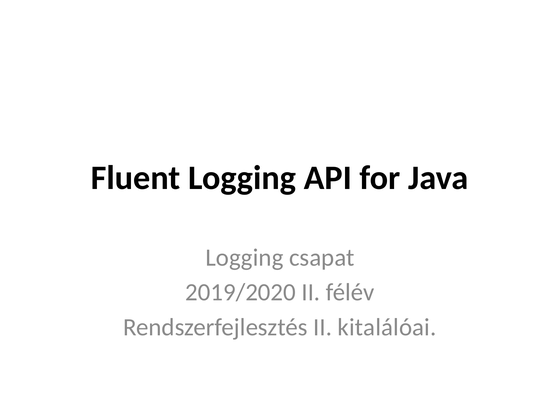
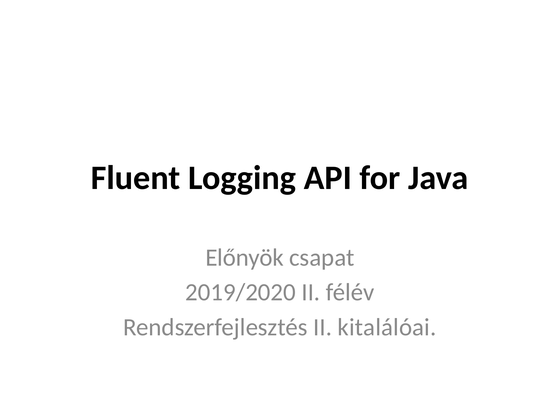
Logging: Logging -> Előnyök (245, 257)
